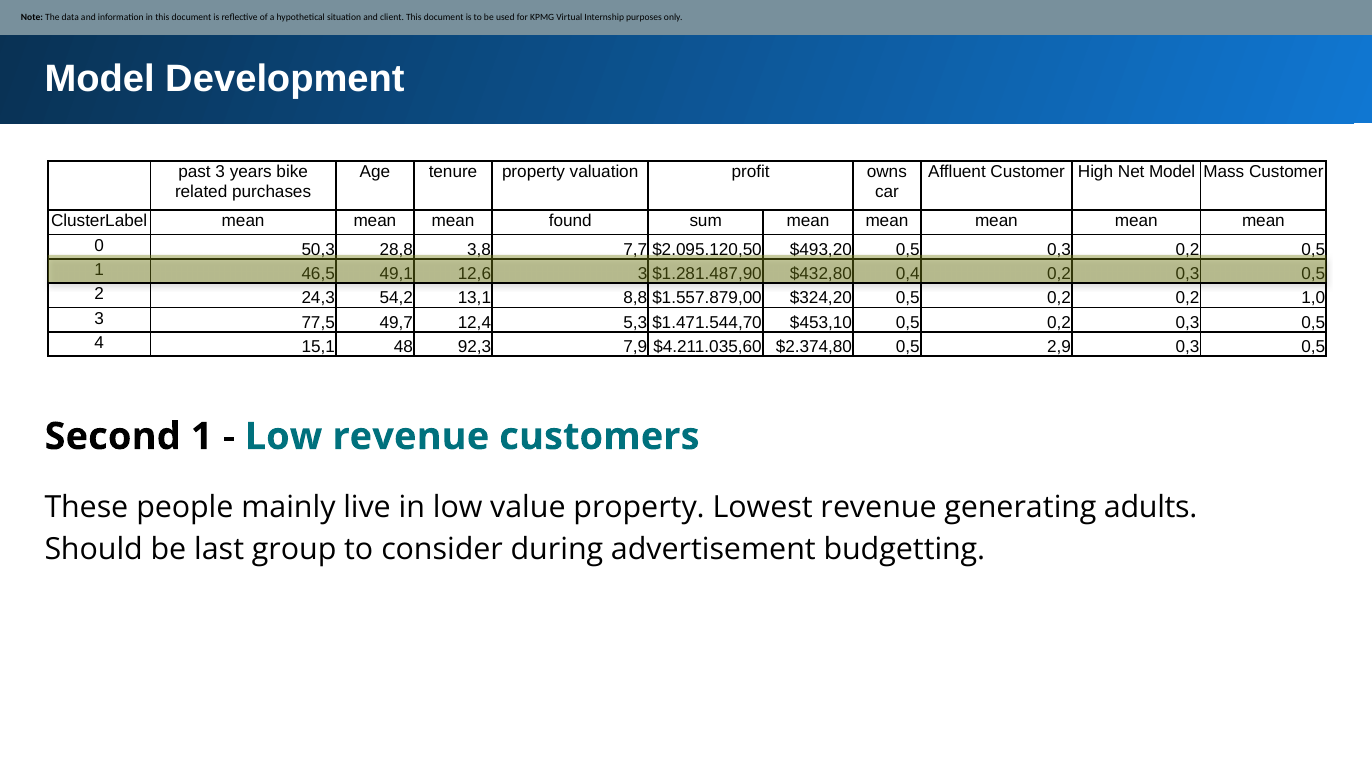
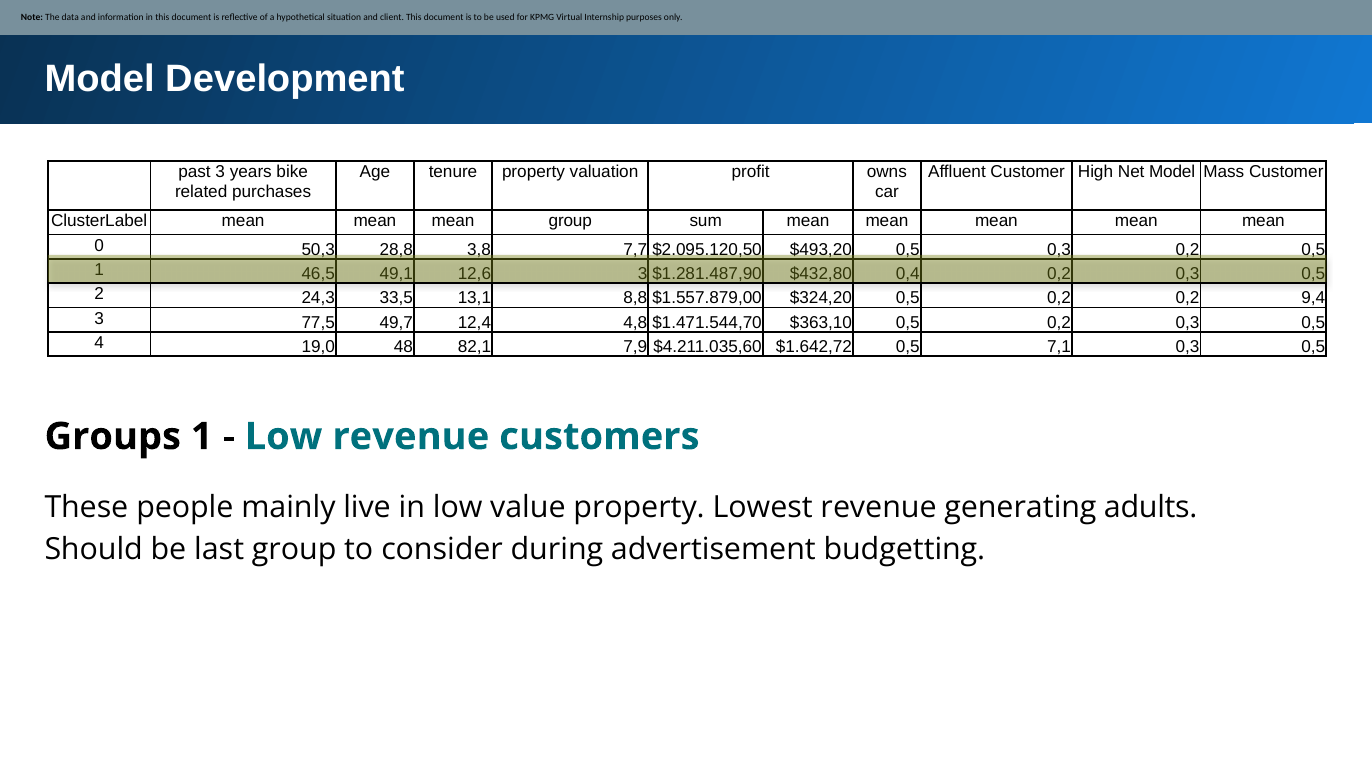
mean found: found -> group (570, 221)
54,2: 54,2 -> 33,5 (396, 298)
1,0: 1,0 -> 9,4 (1313, 298)
5,3: 5,3 -> 4,8 (635, 322)
$453,10: $453,10 -> $363,10 (821, 322)
15,1: 15,1 -> 19,0 (318, 347)
92,3: 92,3 -> 82,1 (474, 347)
$2.374,80: $2.374,80 -> $1.642,72 (814, 347)
2,9: 2,9 -> 7,1 (1059, 347)
Second: Second -> Groups (113, 436)
